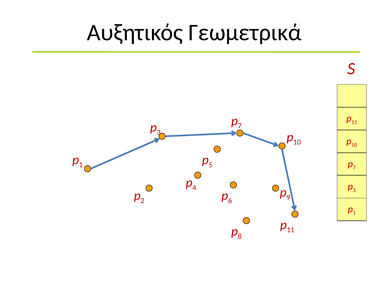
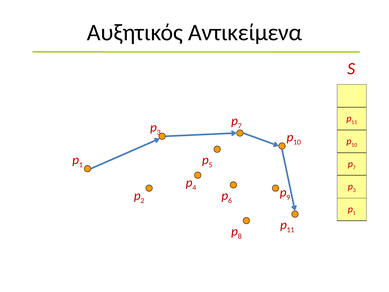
Γεωμετρικά: Γεωμετρικά -> Αντικείμενα (245, 32)
